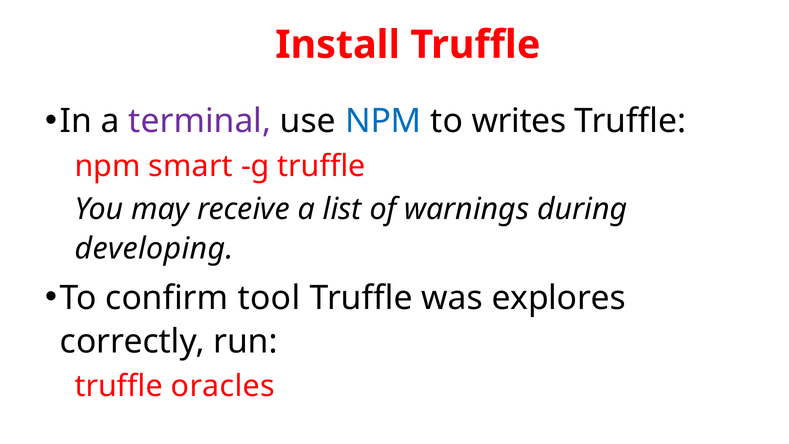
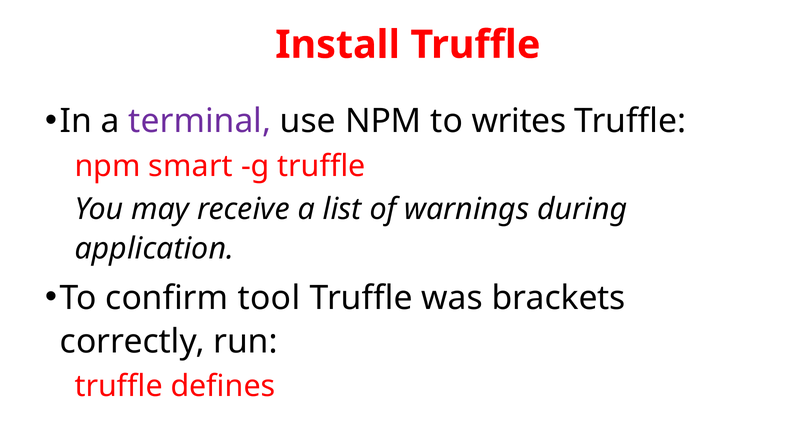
NPM colour: blue -> black (383, 121)
developing: developing -> application (154, 248)
explores: explores -> brackets (559, 298)
oracles: oracles -> defines (223, 386)
